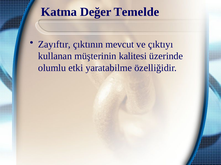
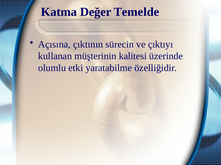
Zayıftır: Zayıftır -> Açısına (54, 45)
mevcut: mevcut -> sürecin (120, 45)
